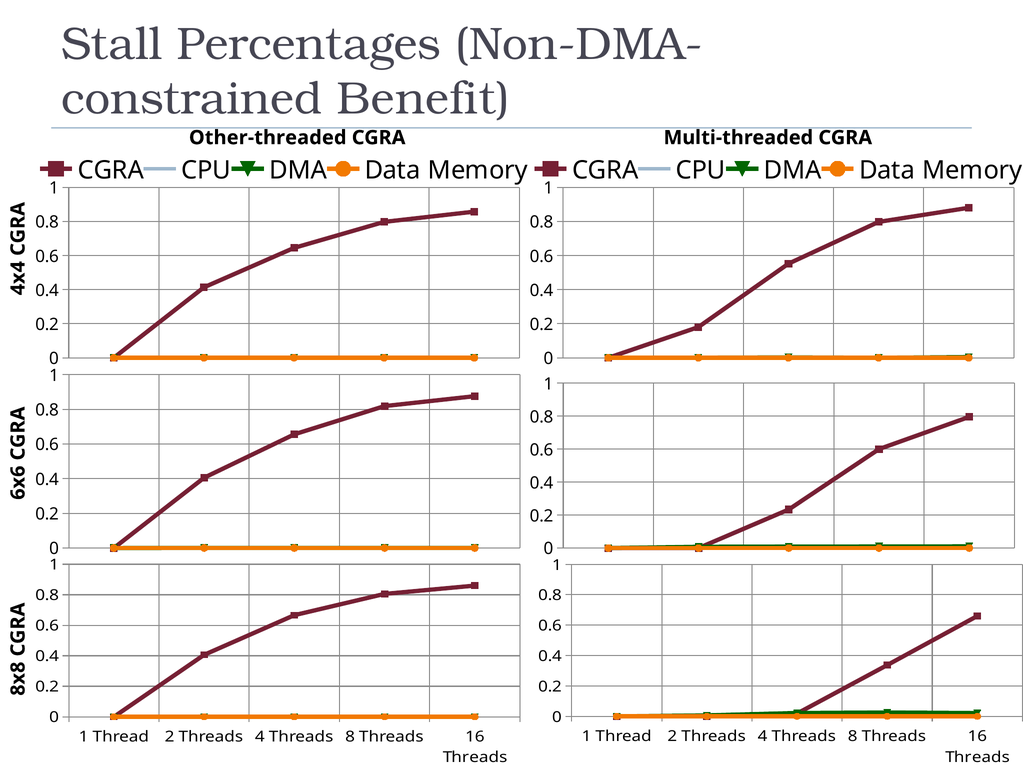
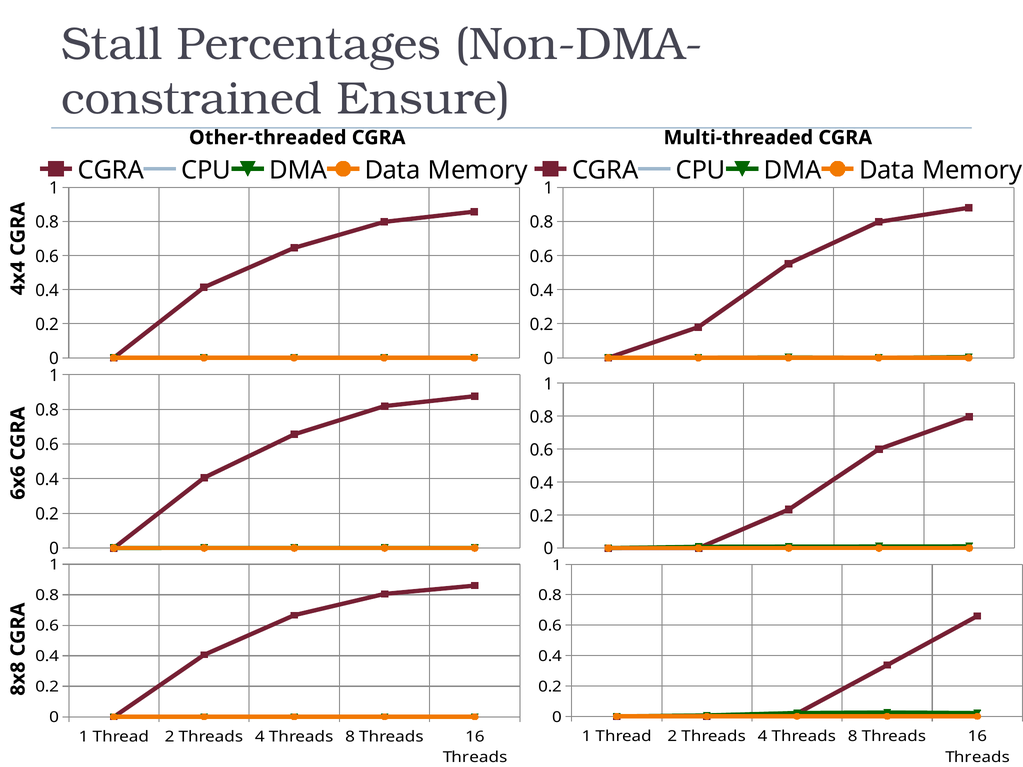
Benefit: Benefit -> Ensure (424, 99)
